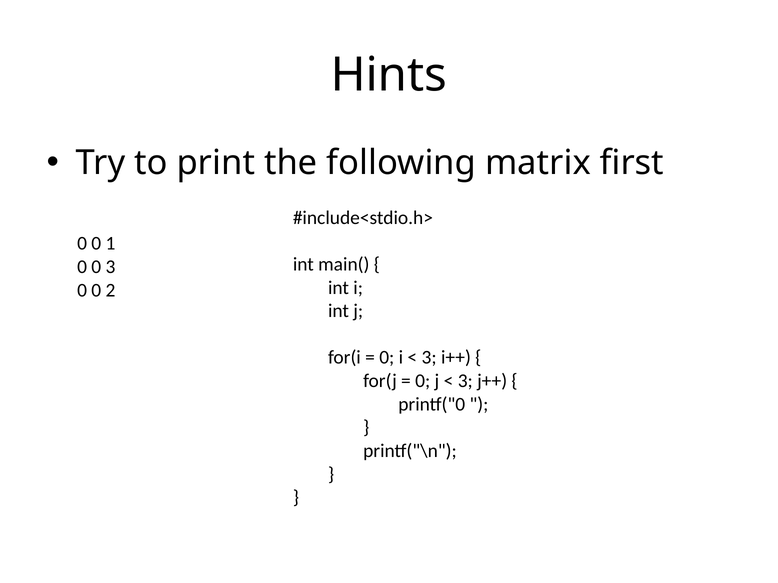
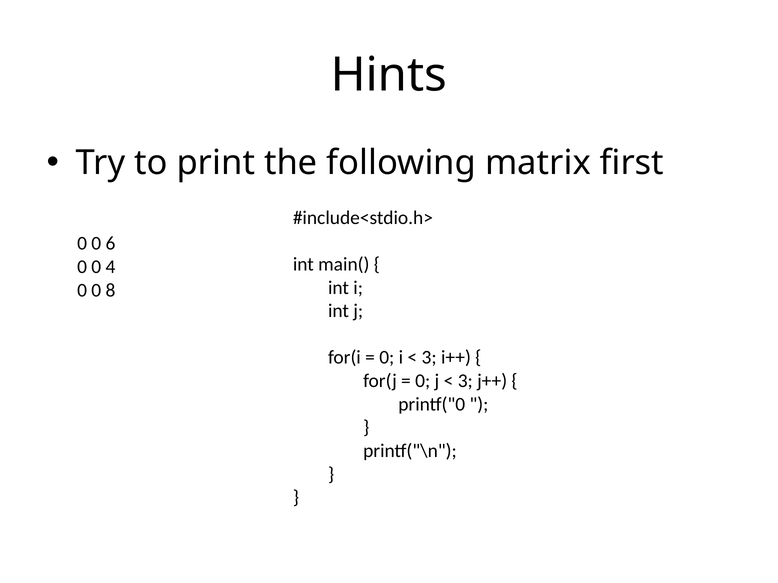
1: 1 -> 6 (110, 244)
0 3: 3 -> 4 (110, 267)
2: 2 -> 8 (110, 290)
